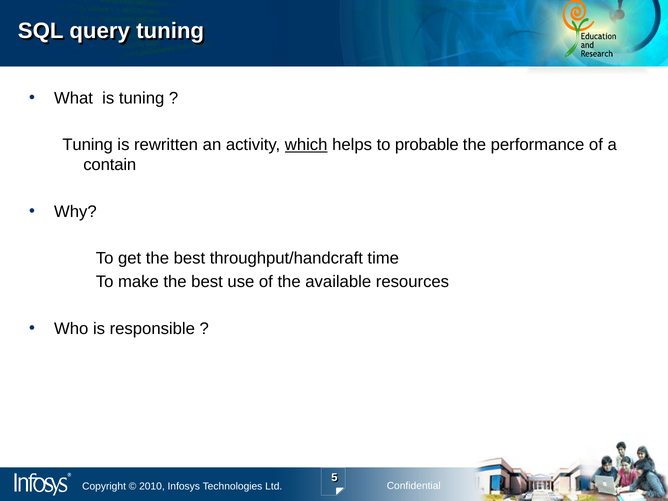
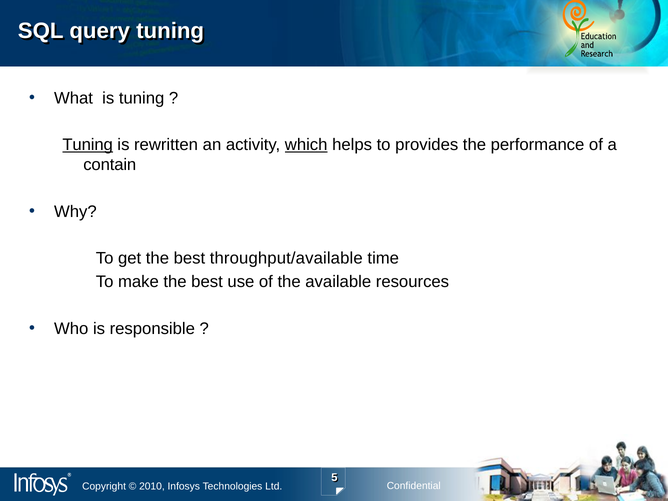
Tuning underline: none -> present (88, 145)
probable: probable -> provides (427, 145)
throughput/handcraft: throughput/handcraft -> throughput/available (286, 258)
